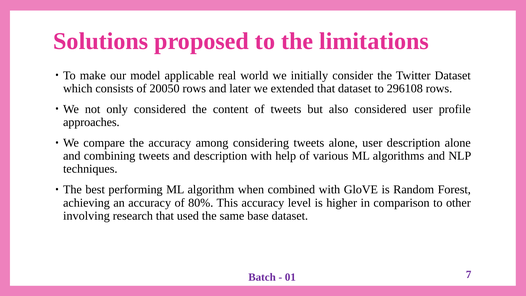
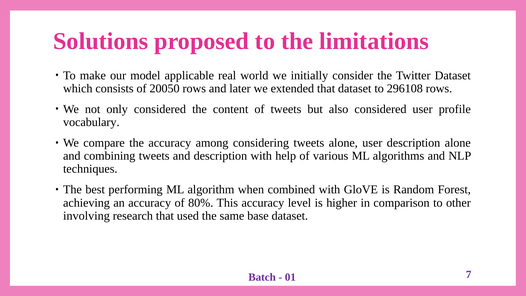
approaches: approaches -> vocabulary (91, 122)
